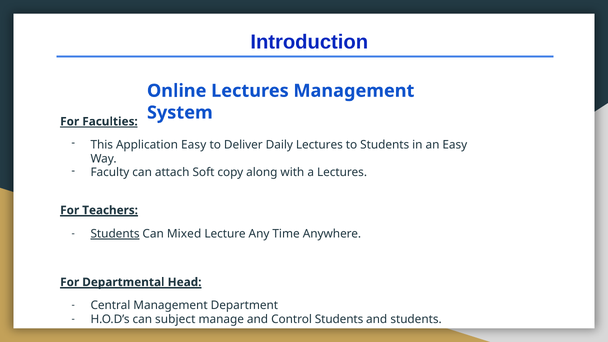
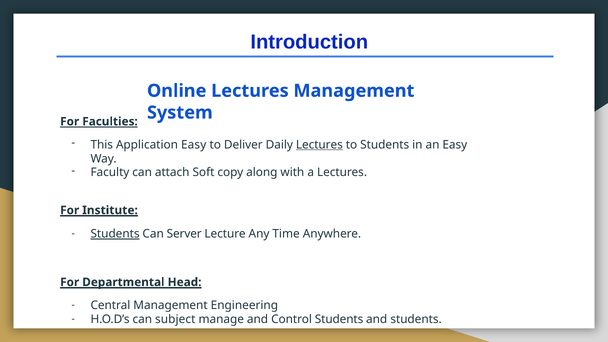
Lectures underline: none -> present (319, 145)
Teachers: Teachers -> Institute (110, 210)
Mixed: Mixed -> Server (184, 234)
Department: Department -> Engineering (244, 305)
